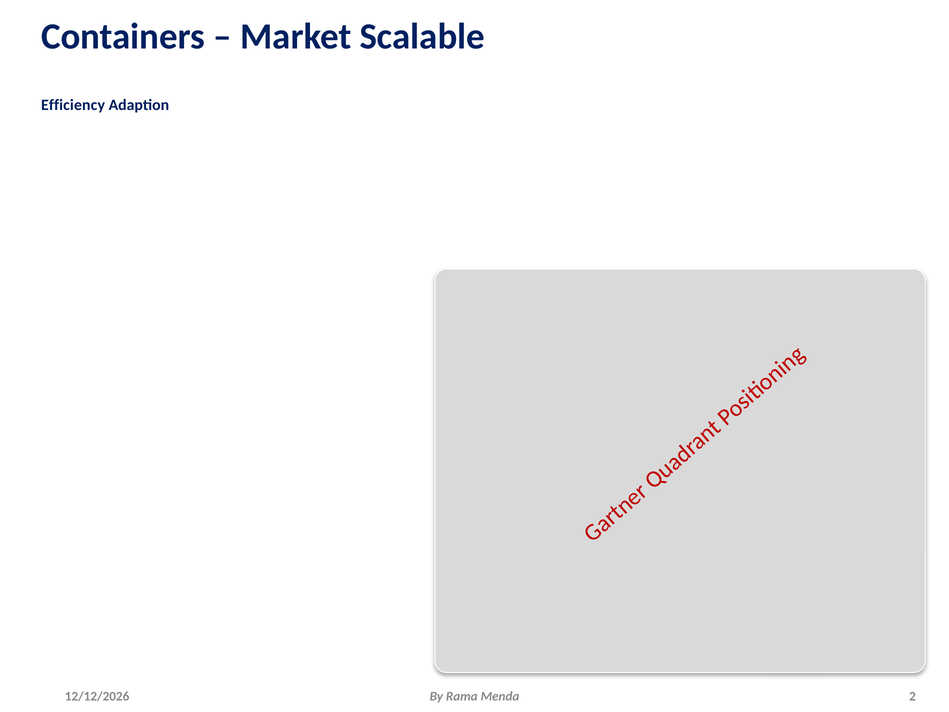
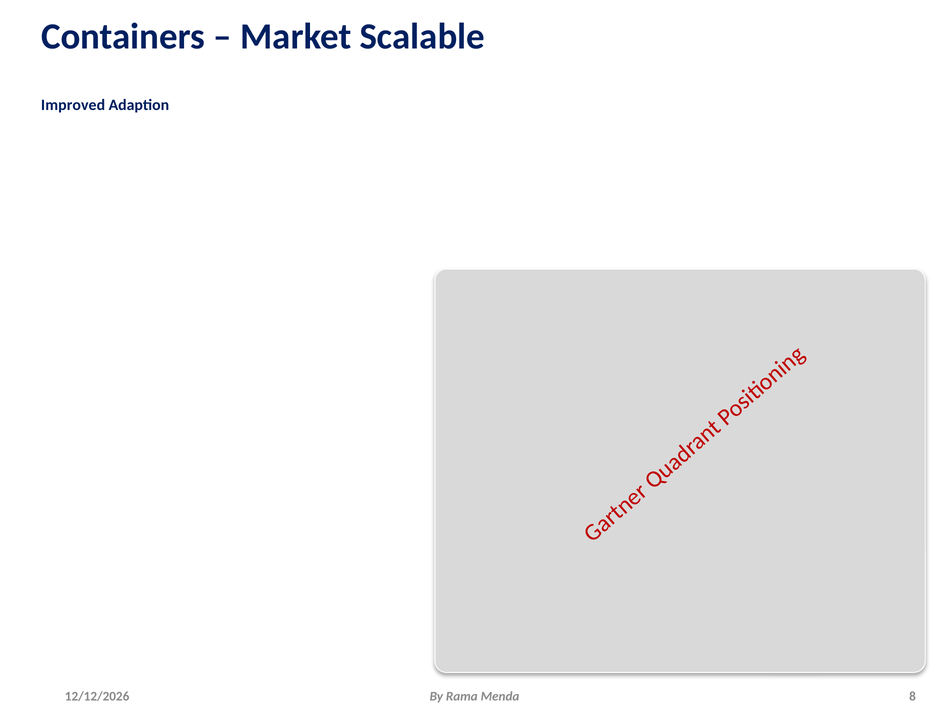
Efficiency: Efficiency -> Improved (73, 105)
2: 2 -> 8 (912, 696)
